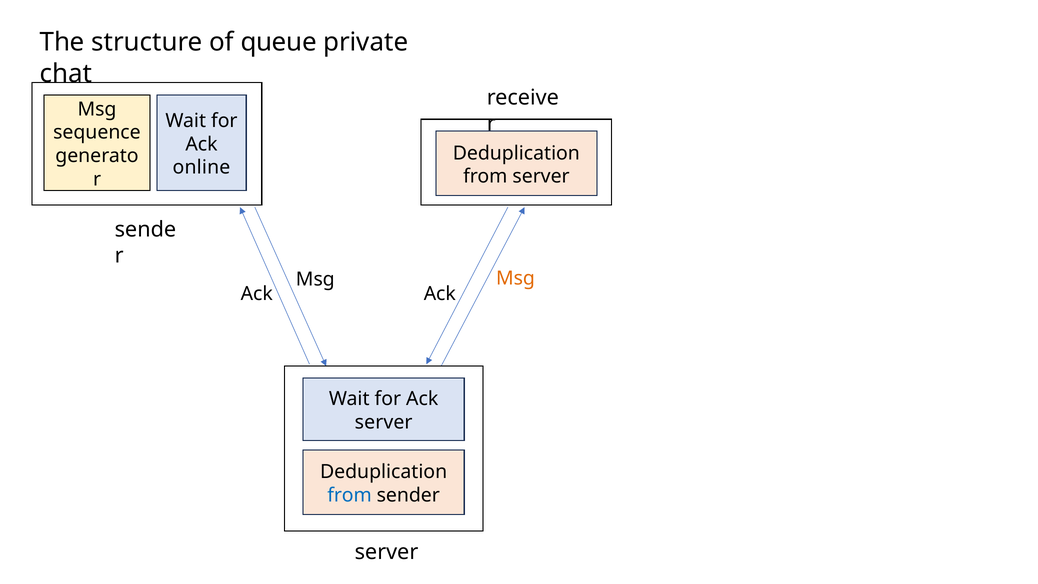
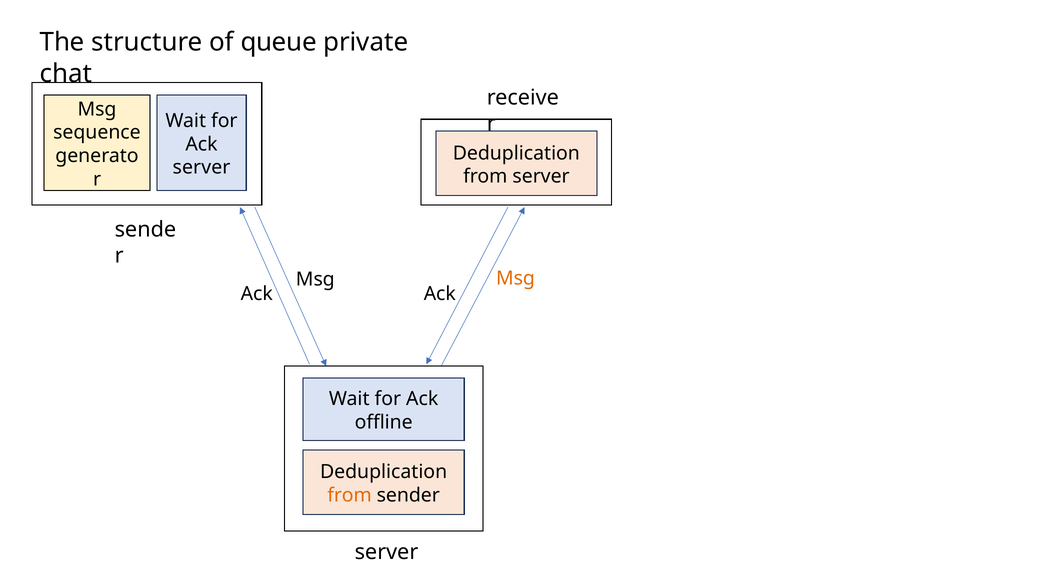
online: online -> server (201, 167)
server: server -> offline (384, 422)
from colour: blue -> orange (350, 495)
